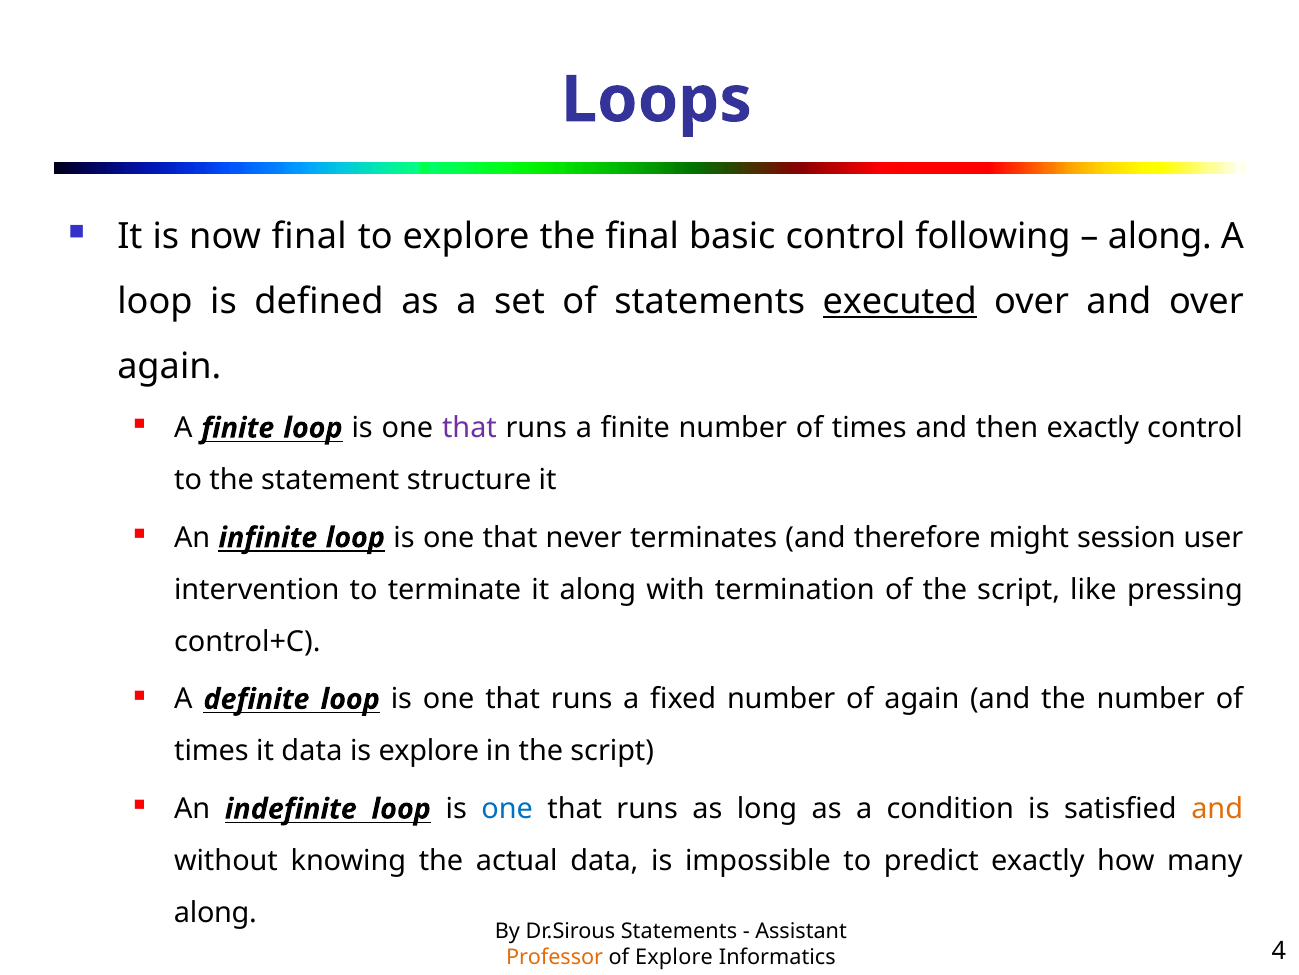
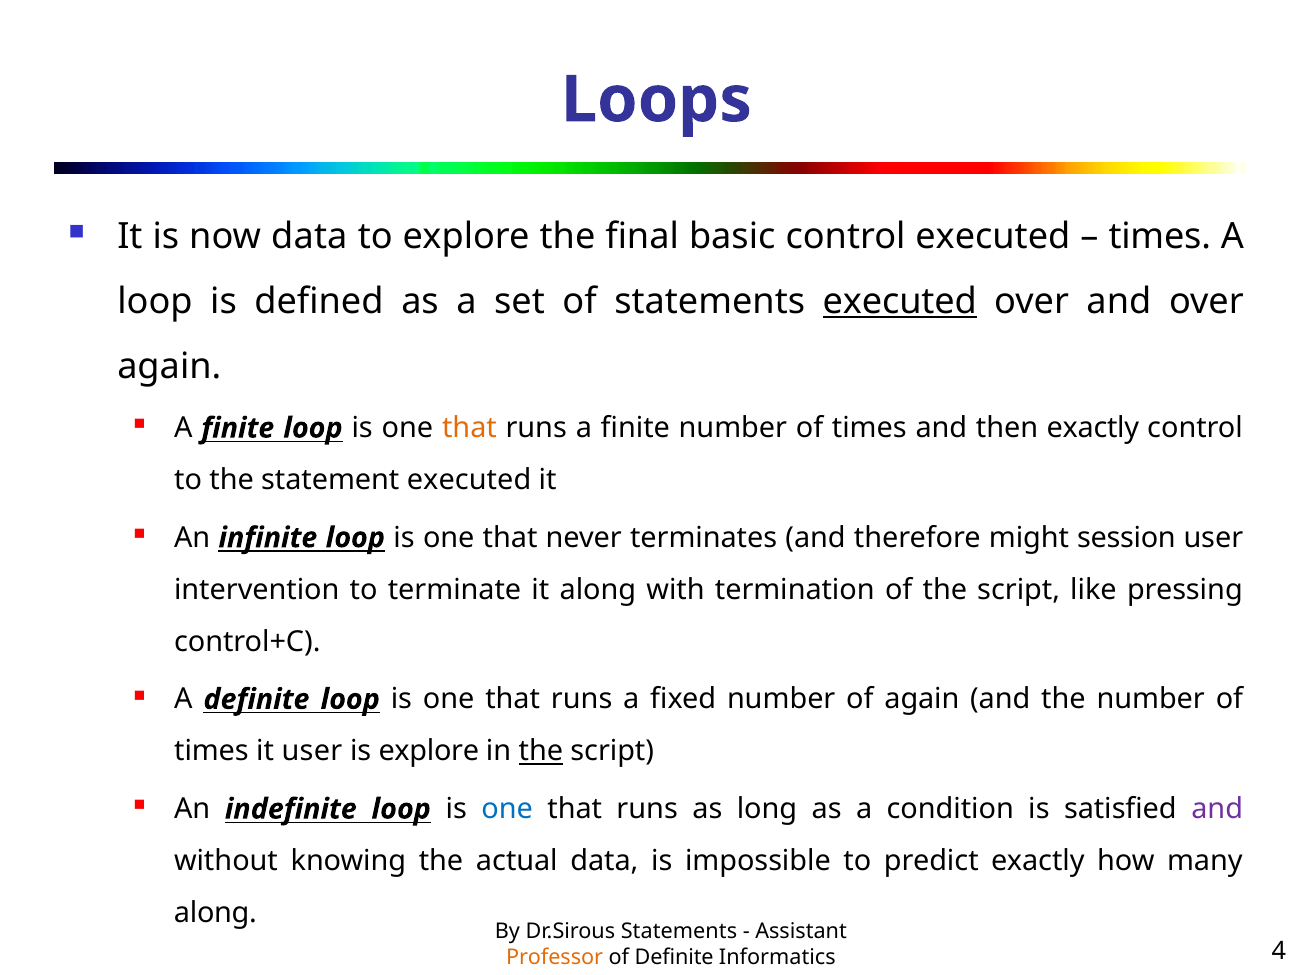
now final: final -> data (309, 236)
control following: following -> executed (993, 236)
along: along -> times (1160, 236)
that colour: purple -> orange (469, 428)
statement structure: structure -> executed (469, 480)
it data: data -> user (312, 751)
the underline: none -> present (541, 751)
and colour: orange -> purple (1217, 808)
of Explore: Explore -> Definite (674, 956)
